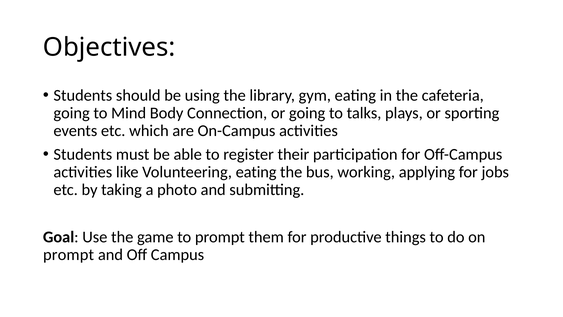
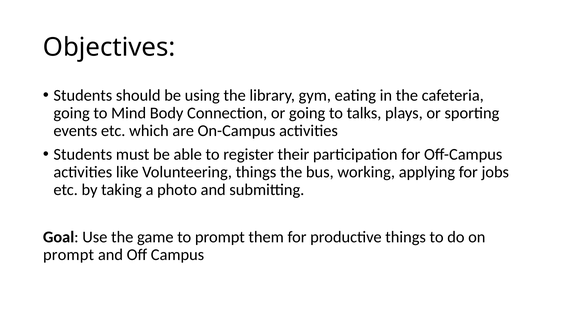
Volunteering eating: eating -> things (256, 172)
